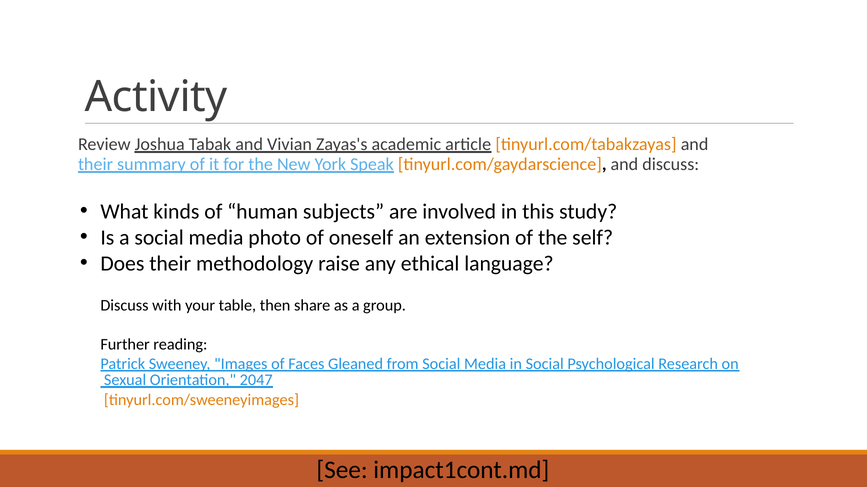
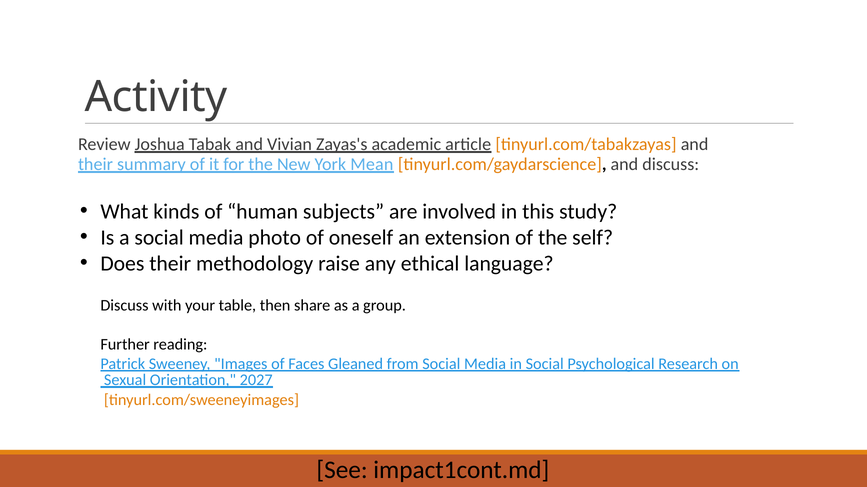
Speak: Speak -> Mean (372, 164)
2047: 2047 -> 2027 (256, 380)
